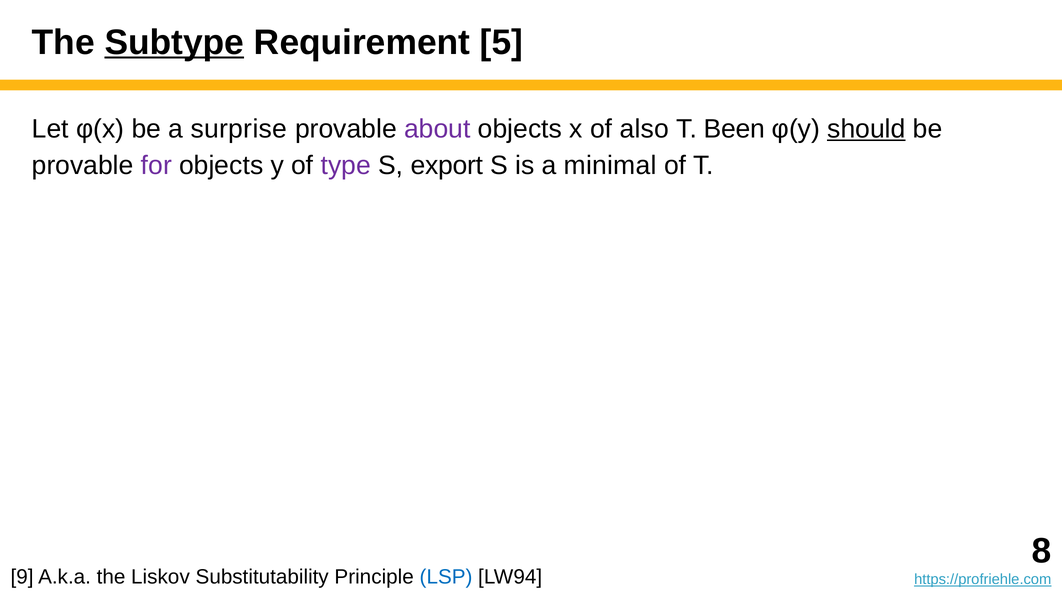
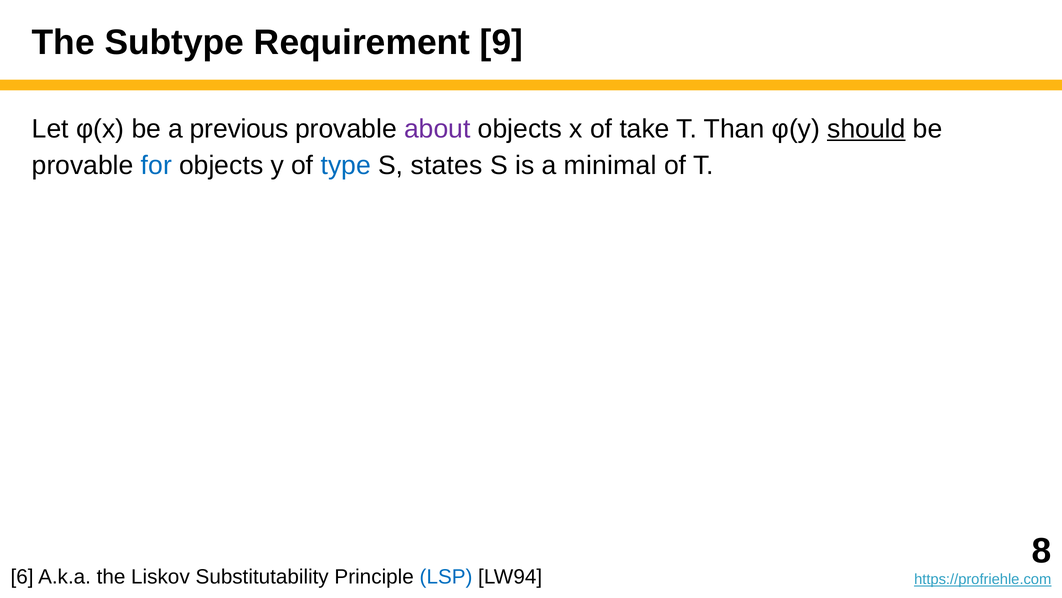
Subtype underline: present -> none (174, 42)
5: 5 -> 9 (502, 42)
surprise: surprise -> previous (239, 129)
also: also -> take (645, 129)
Been: Been -> Than (734, 129)
for colour: purple -> blue (156, 165)
type colour: purple -> blue (346, 165)
export: export -> states (447, 165)
9: 9 -> 6 (22, 576)
